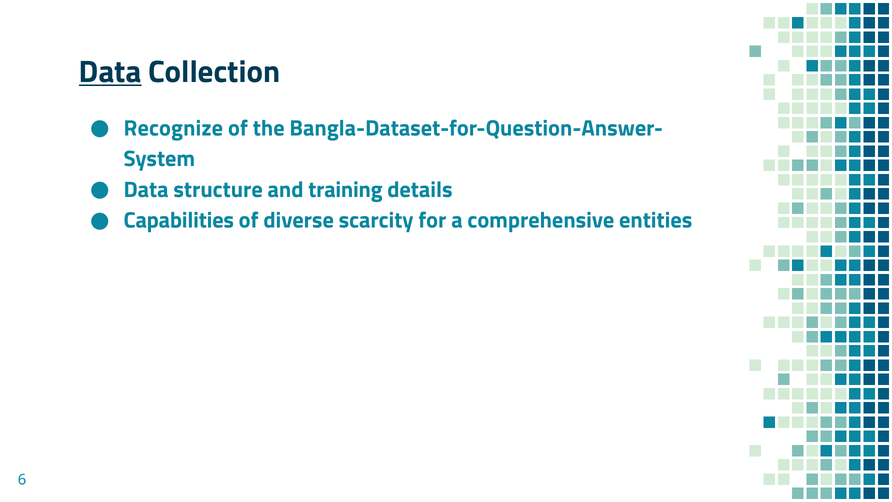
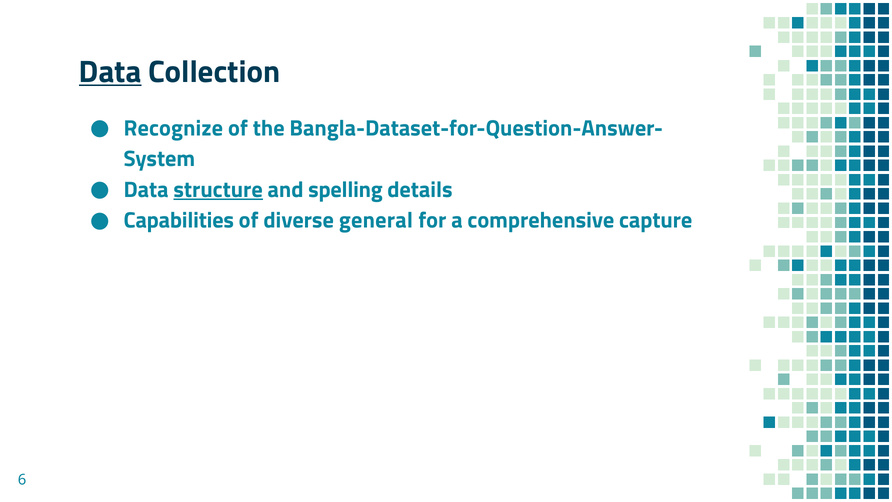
structure underline: none -> present (218, 190)
training: training -> spelling (345, 190)
scarcity: scarcity -> general (376, 220)
entities: entities -> capture (656, 220)
